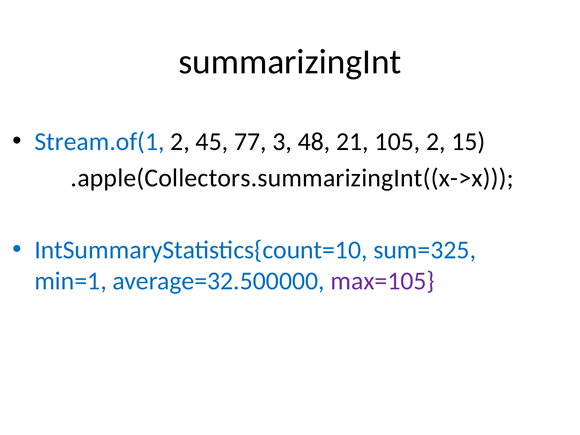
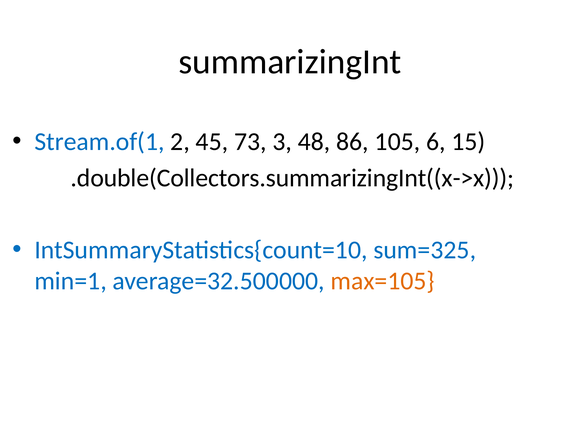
77: 77 -> 73 (250, 142)
21: 21 -> 86 (352, 142)
105 2: 2 -> 6 (436, 142)
.apple(Collectors.summarizingInt((x->x: .apple(Collectors.summarizingInt((x->x -> .double(Collectors.summarizingInt((x->x (292, 178)
max=105 colour: purple -> orange (383, 281)
